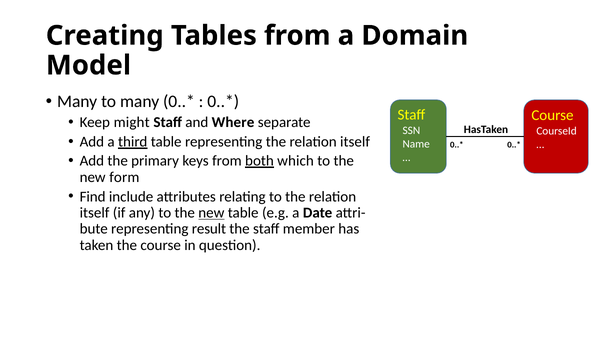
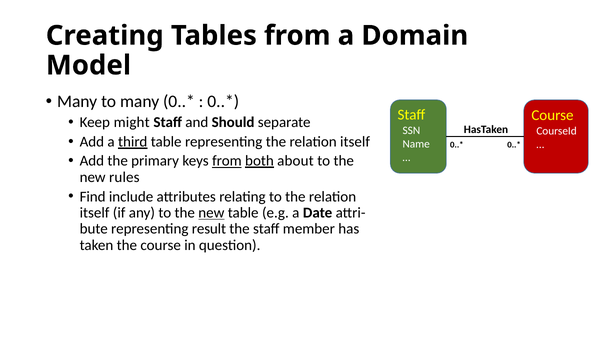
Where: Where -> Should (233, 122)
from underline: none -> present (227, 161)
which: which -> about (295, 161)
form: form -> rules (124, 177)
